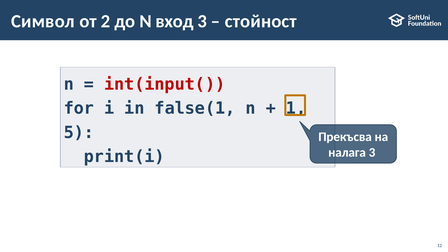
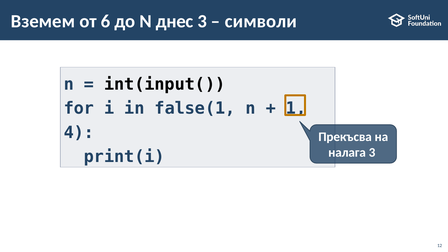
Символ: Символ -> Вземем (43, 21)
2: 2 -> 6 (106, 21)
вход: вход -> днес (175, 21)
стойност: стойност -> символи (261, 21)
int(input( colour: red -> black (165, 84)
5: 5 -> 4 (79, 133)
